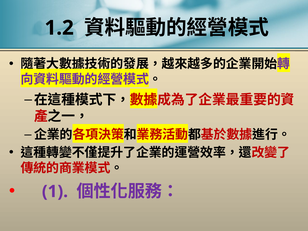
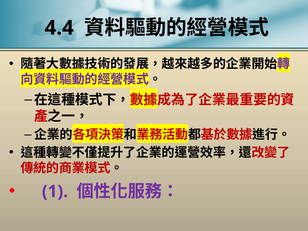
1.2: 1.2 -> 4.4 (59, 28)
